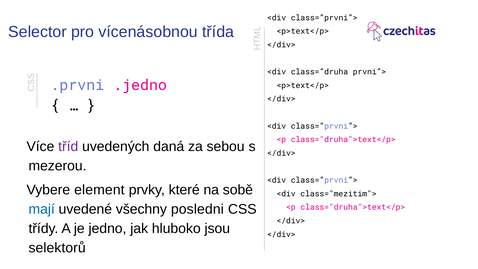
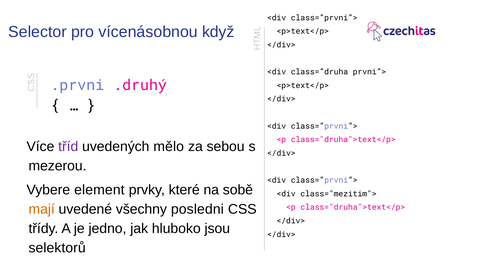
třída: třída -> když (218, 32)
.jedno: .jedno -> .druhý (140, 85)
daná: daná -> mělo (169, 146)
mají colour: blue -> orange (42, 209)
